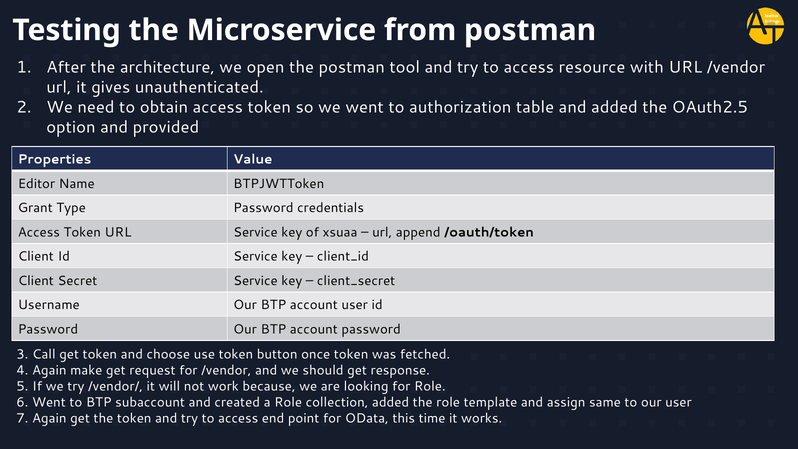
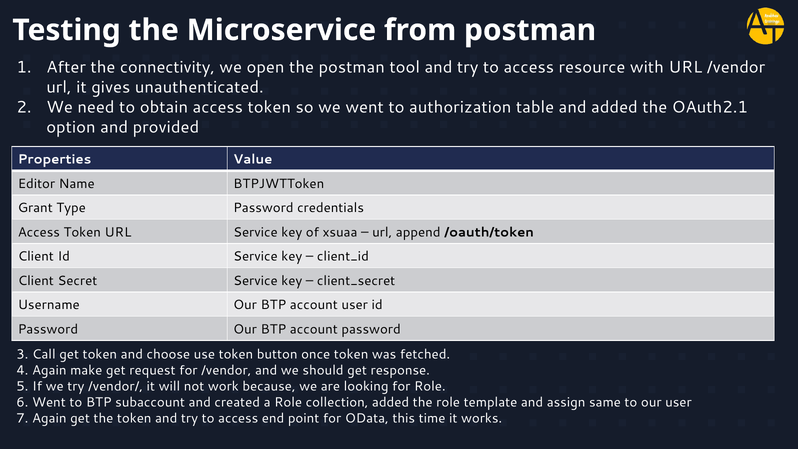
architecture: architecture -> connectivity (167, 67)
OAuth2.5: OAuth2.5 -> OAuth2.1 (710, 107)
